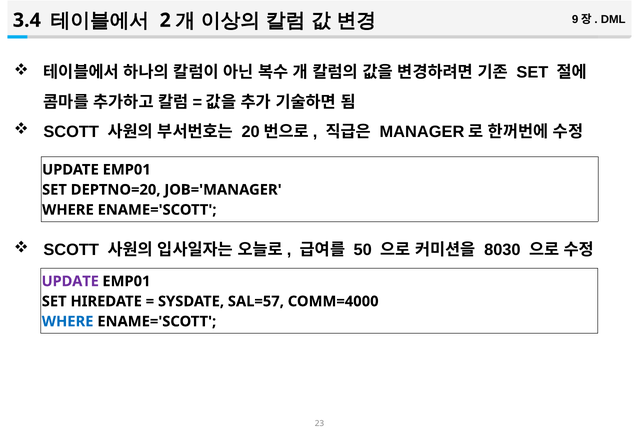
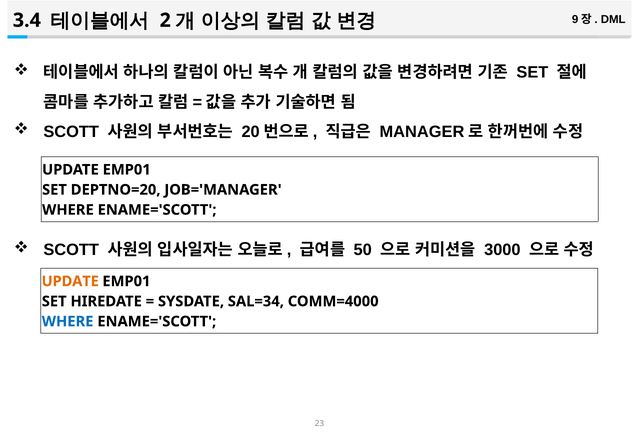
8030: 8030 -> 3000 (502, 250)
UPDATE colour: purple -> orange (70, 281)
SAL=57: SAL=57 -> SAL=34 (256, 301)
